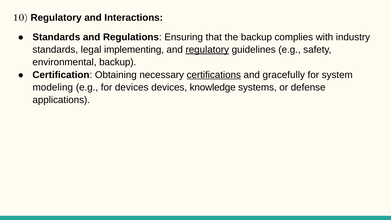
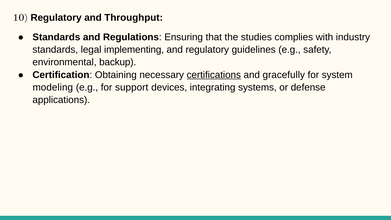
Interactions: Interactions -> Throughput (134, 18)
the backup: backup -> studies (256, 37)
regulatory underline: present -> none (207, 50)
for devices: devices -> support (132, 87)
knowledge: knowledge -> integrating (213, 87)
